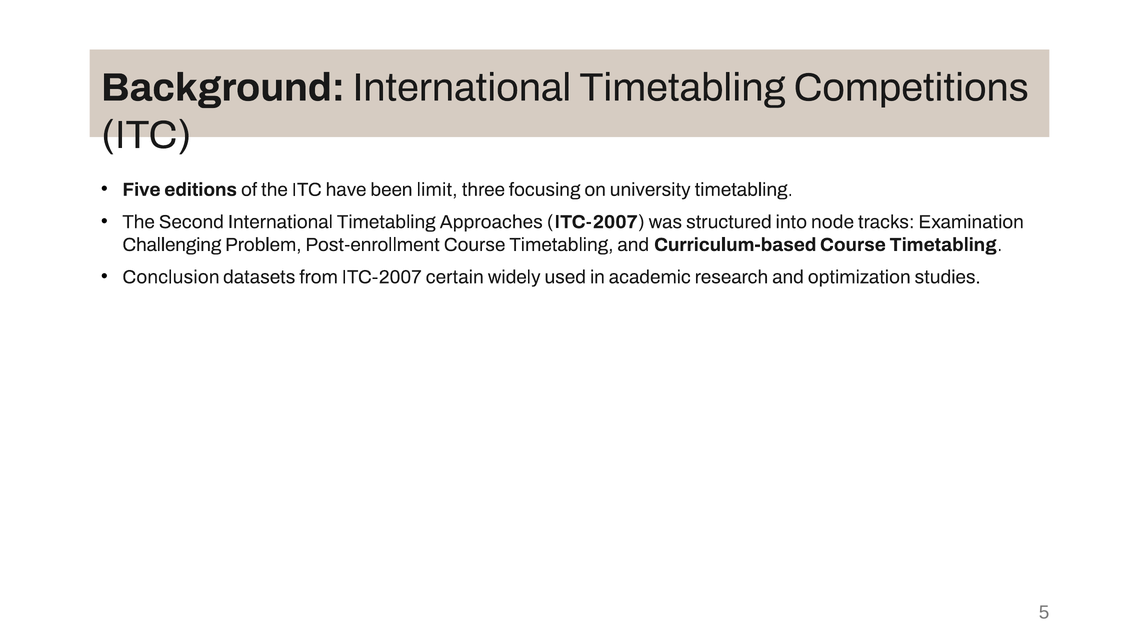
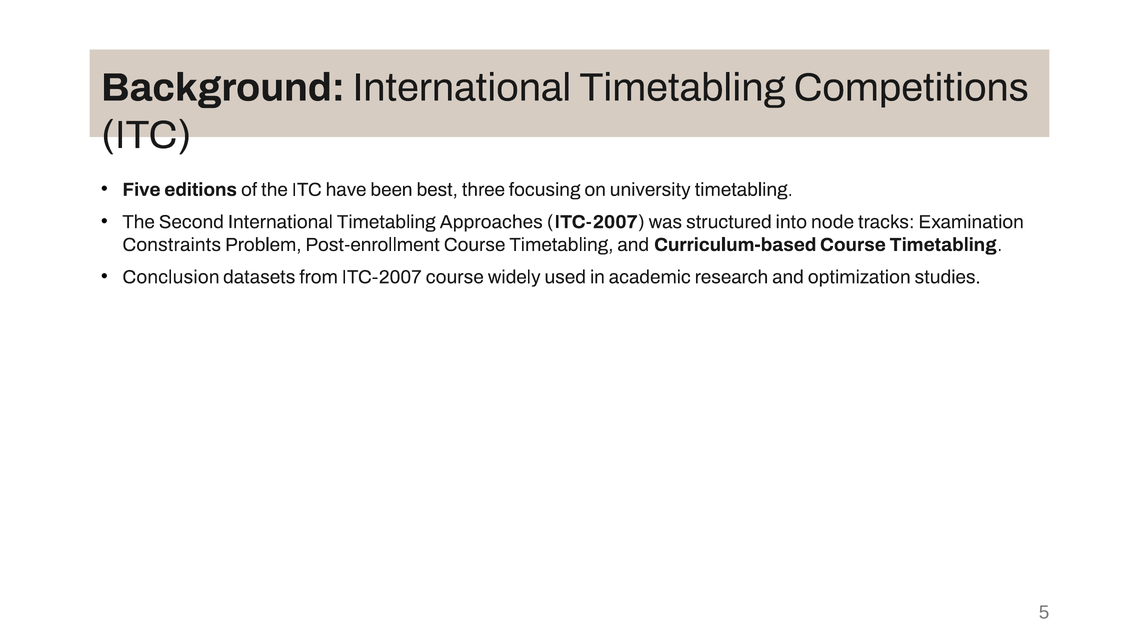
limit: limit -> best (437, 190)
Challenging: Challenging -> Constraints (172, 245)
ITC-2007 certain: certain -> course (455, 277)
